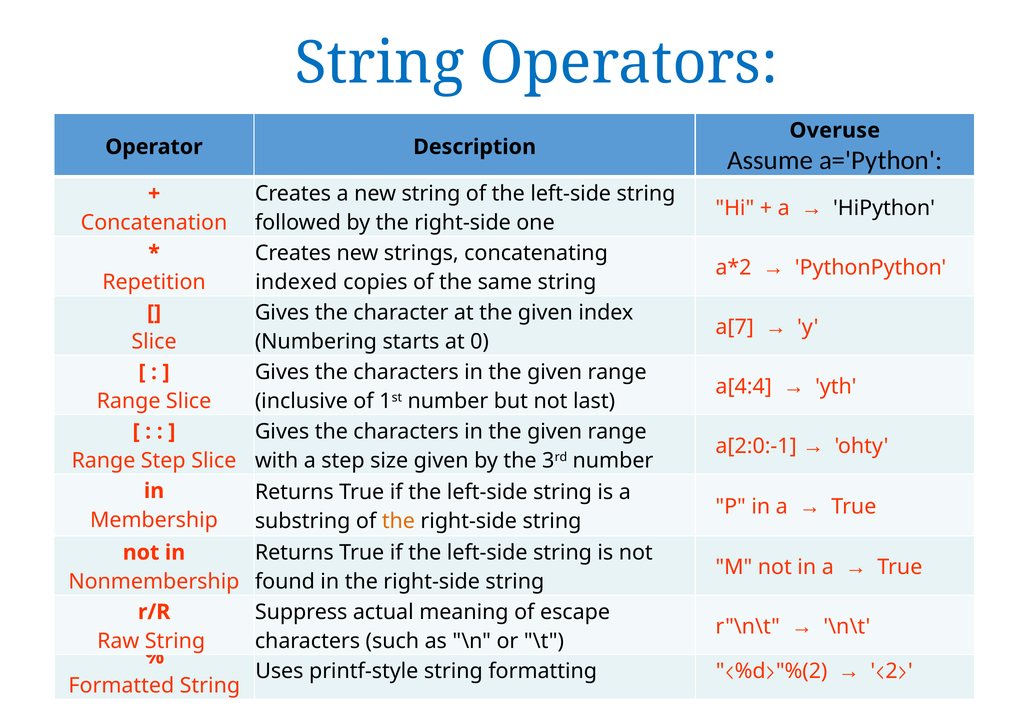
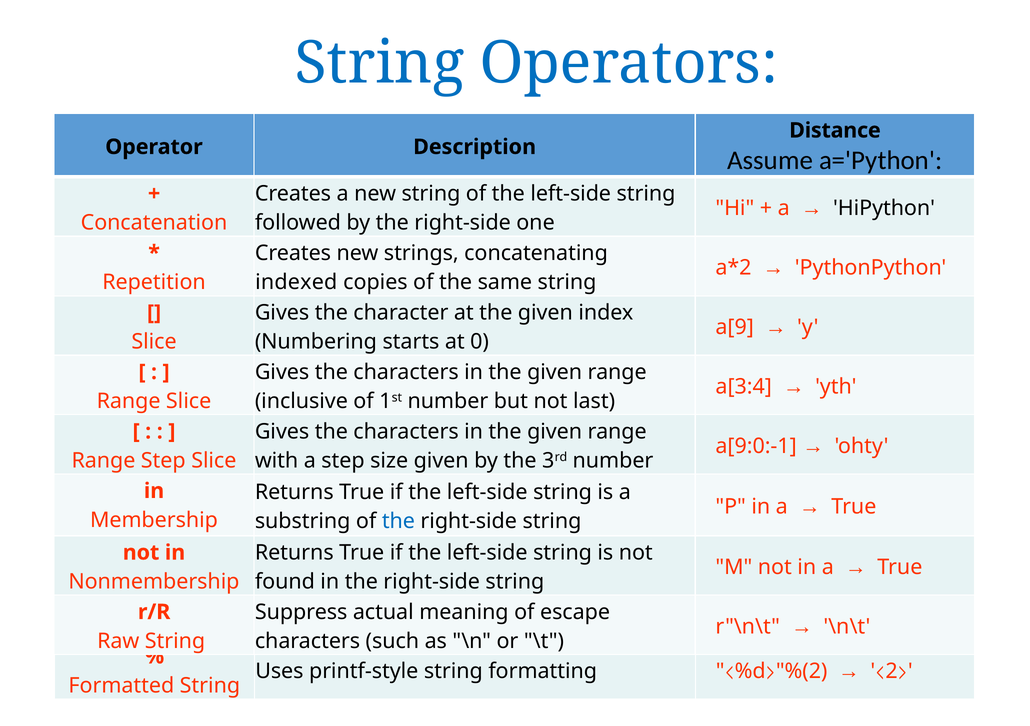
Overuse: Overuse -> Distance (835, 130)
a[7: a[7 -> a[9 (735, 327)
a[4:4: a[4:4 -> a[3:4 (744, 387)
a[2:0:-1: a[2:0:-1 -> a[9:0:-1 (756, 446)
the colour: orange -> blue (398, 521)
